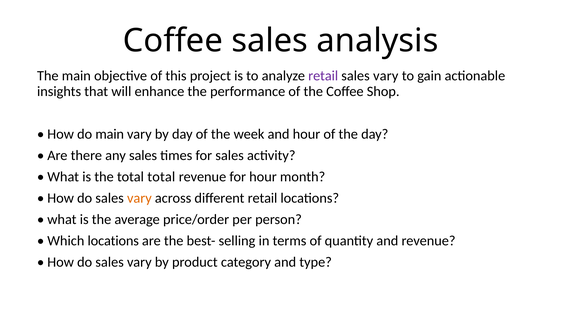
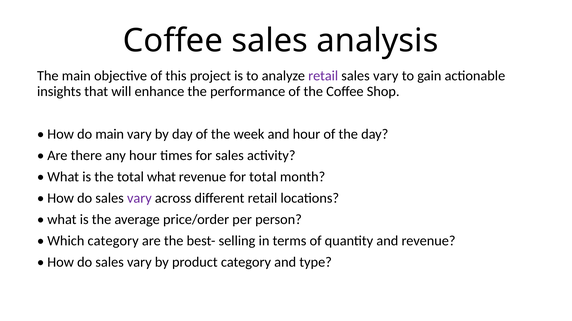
any sales: sales -> hour (143, 156)
total total: total -> what (161, 177)
for hour: hour -> total (263, 177)
vary colour: orange -> purple (139, 199)
Which locations: locations -> category (113, 241)
